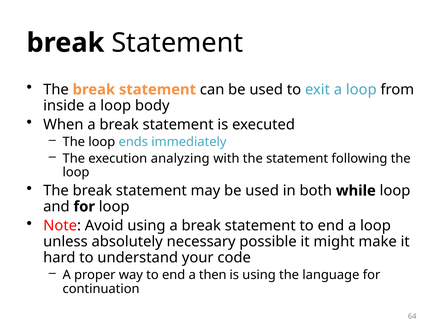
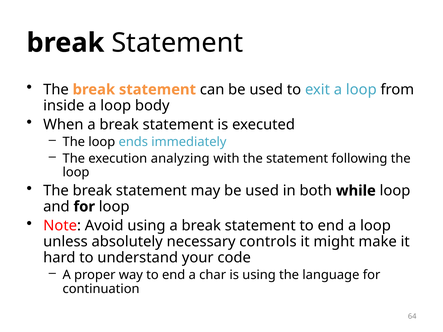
possible: possible -> controls (268, 242)
then: then -> char (213, 275)
